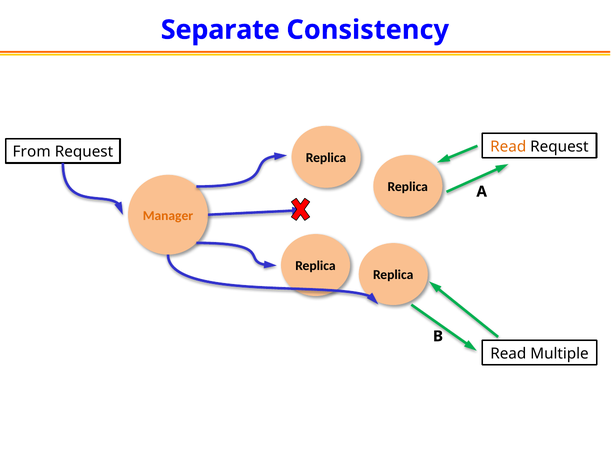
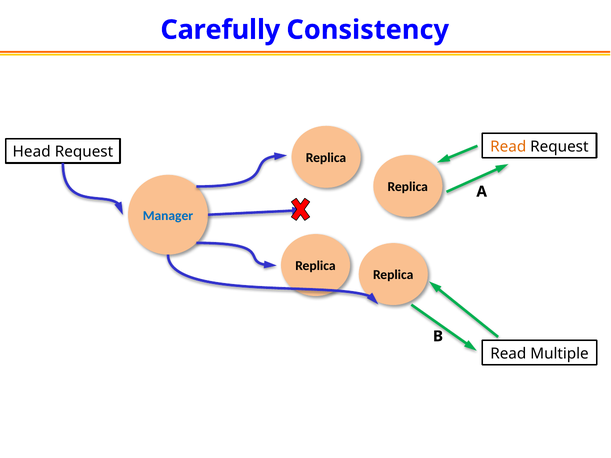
Separate: Separate -> Carefully (220, 30)
From: From -> Head (32, 152)
Manager colour: orange -> blue (168, 216)
